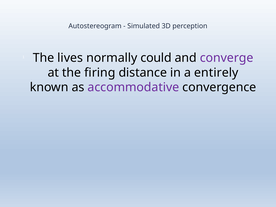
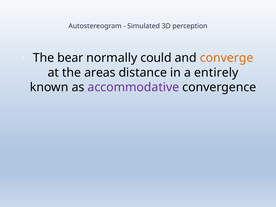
lives: lives -> bear (70, 58)
converge colour: purple -> orange (227, 58)
firing: firing -> areas (100, 73)
